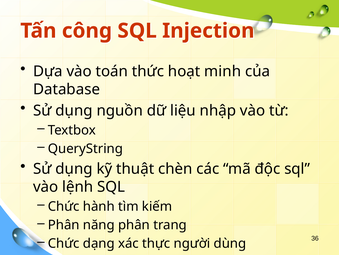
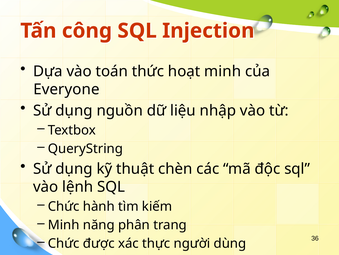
Database: Database -> Everyone (66, 89)
Phân: Phân -> Minh (64, 224)
dạng: dạng -> được (99, 243)
